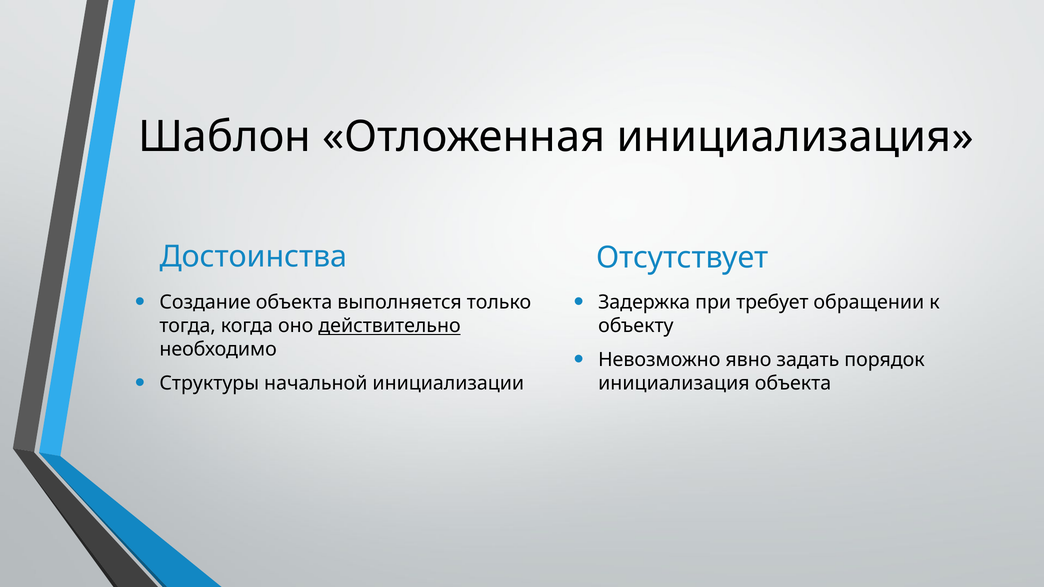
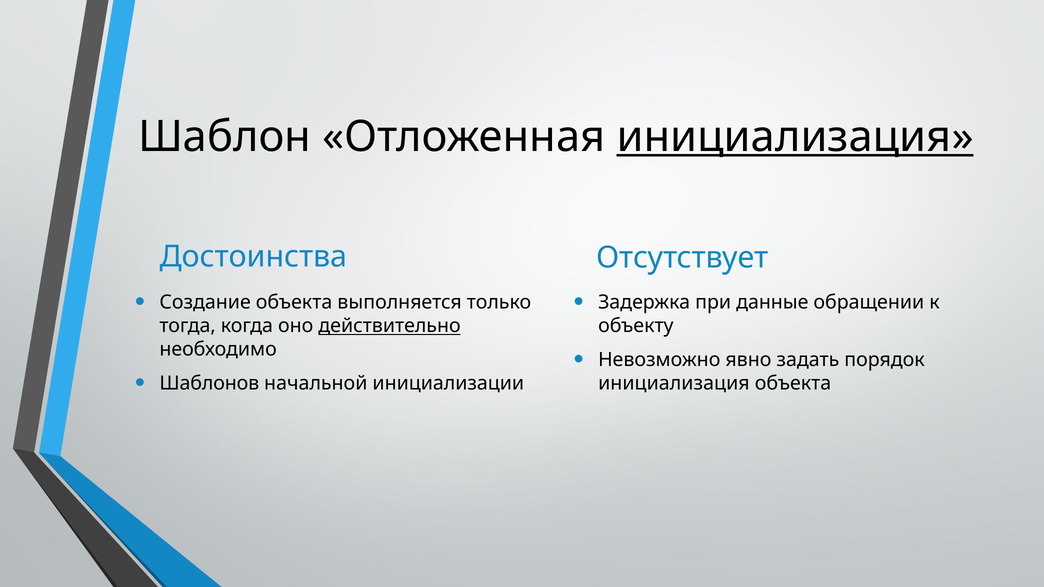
инициализация underline: none -> present (795, 137)
требует: требует -> данные (772, 303)
Структуры: Структуры -> Шаблонов (209, 384)
